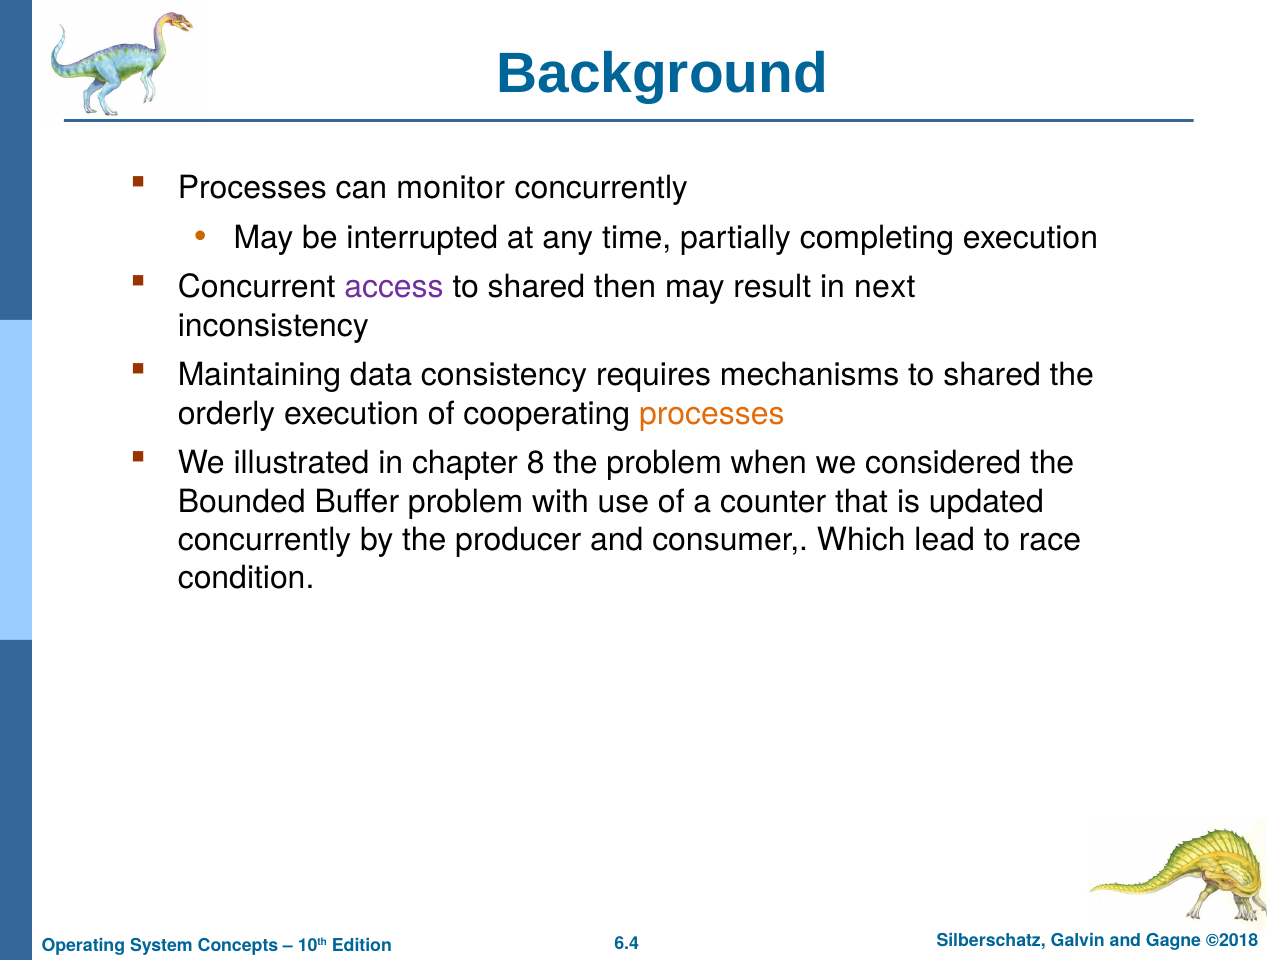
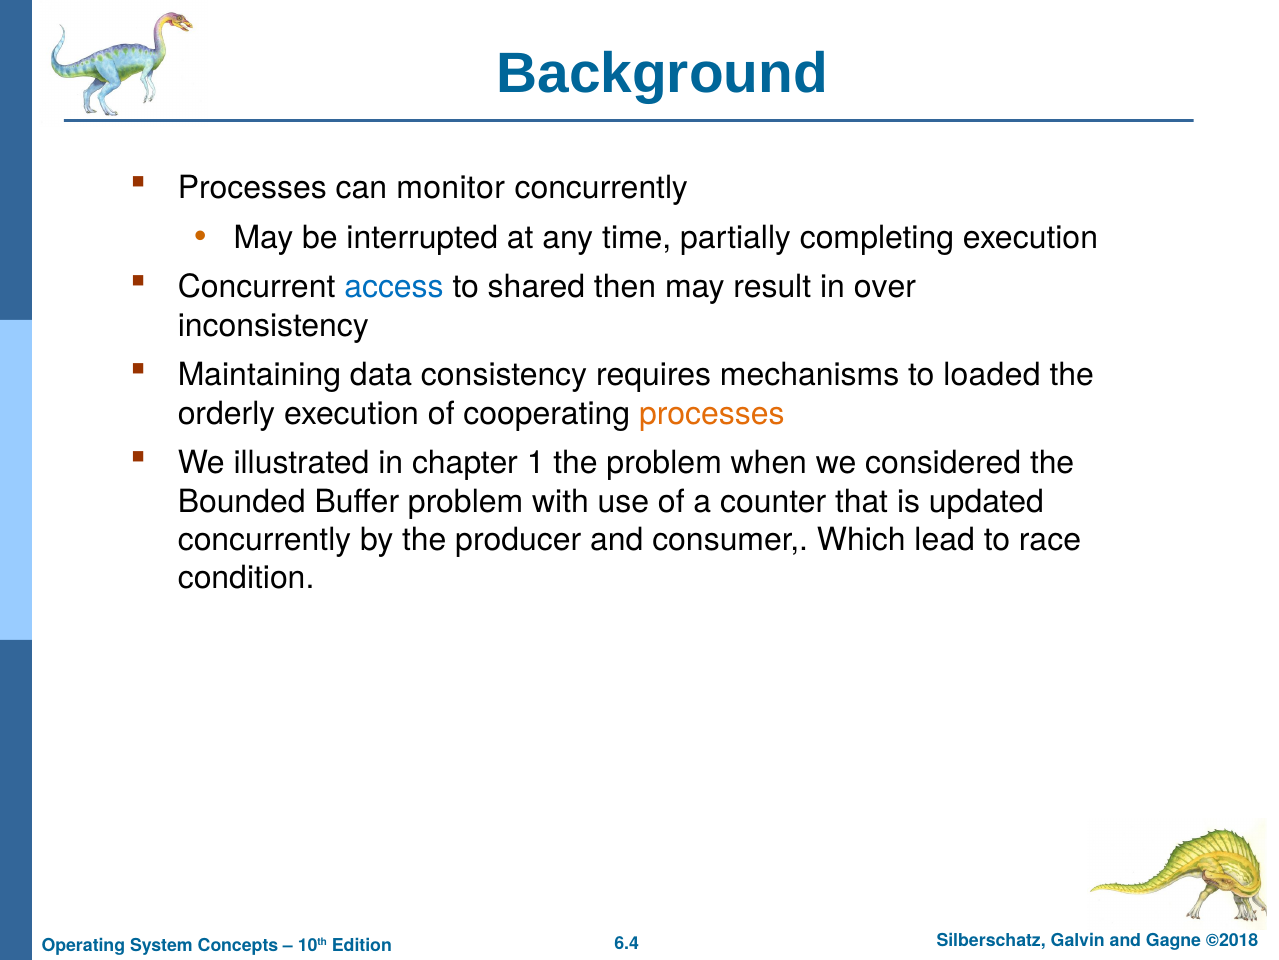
access colour: purple -> blue (394, 287)
next: next -> over (885, 287)
mechanisms to shared: shared -> loaded (992, 375)
8: 8 -> 1 (536, 463)
